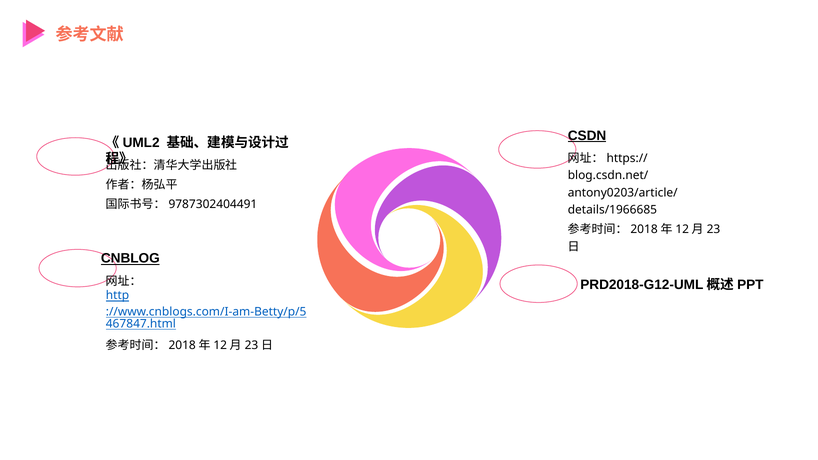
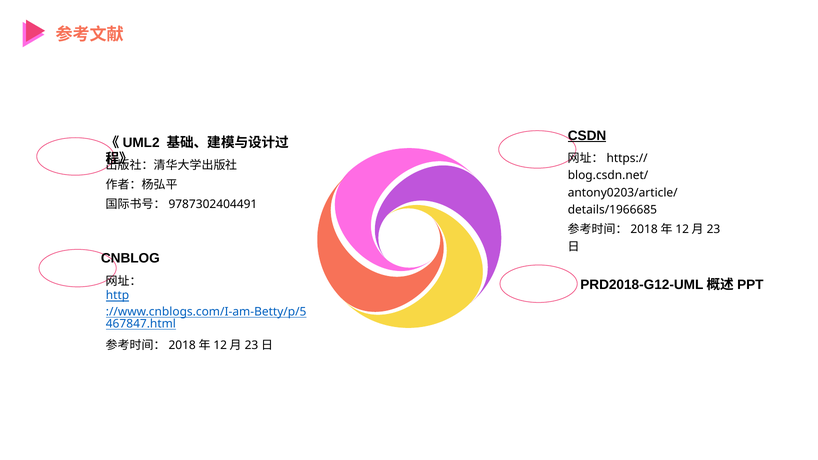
CNBLOG underline: present -> none (130, 259)
